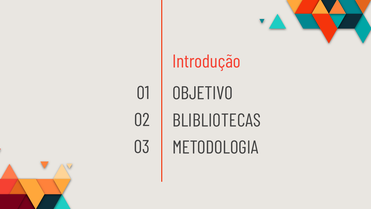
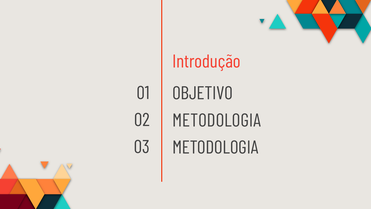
BLIBLIOTECAS: BLIBLIOTECAS -> METODOLOGIA (217, 120)
